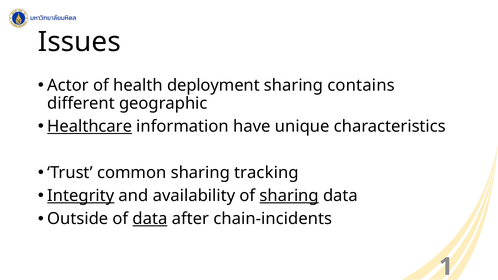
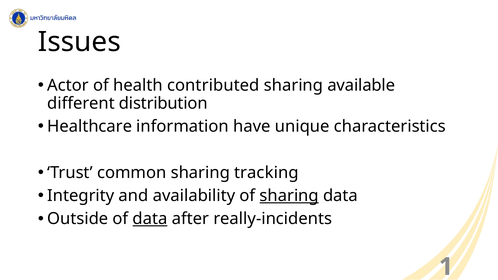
deployment: deployment -> contributed (213, 85)
contains: contains -> available (361, 85)
geographic: geographic -> distribution (163, 103)
Healthcare underline: present -> none (90, 126)
Integrity underline: present -> none (81, 196)
chain-incidents: chain-incidents -> really-incidents (273, 219)
